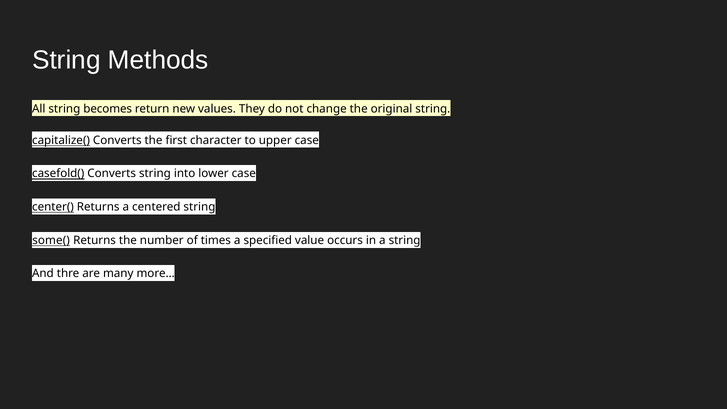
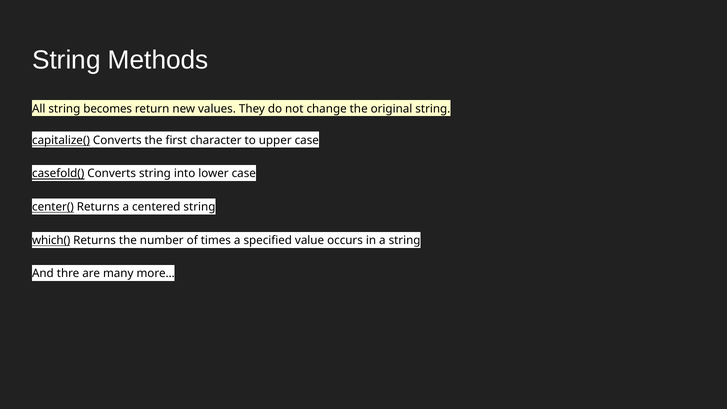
some(: some( -> which( (51, 240)
